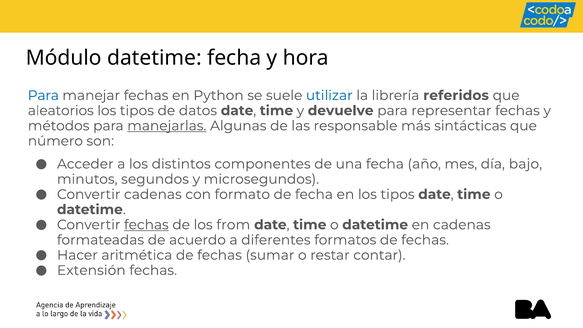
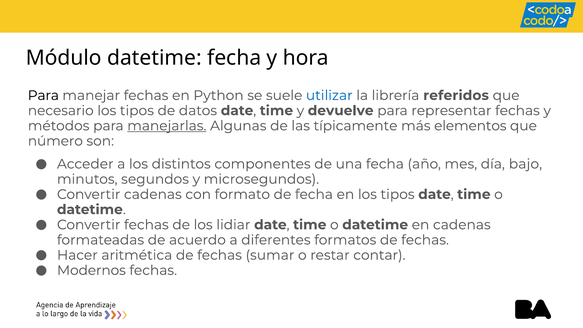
Para colour: blue -> black (43, 95)
aleatorios: aleatorios -> necesario (61, 111)
responsable: responsable -> típicamente (356, 126)
sintácticas: sintácticas -> elementos (470, 126)
fechas underline: present -> none (146, 225)
from: from -> lidiar (233, 225)
Extensión: Extensión -> Modernos (91, 270)
